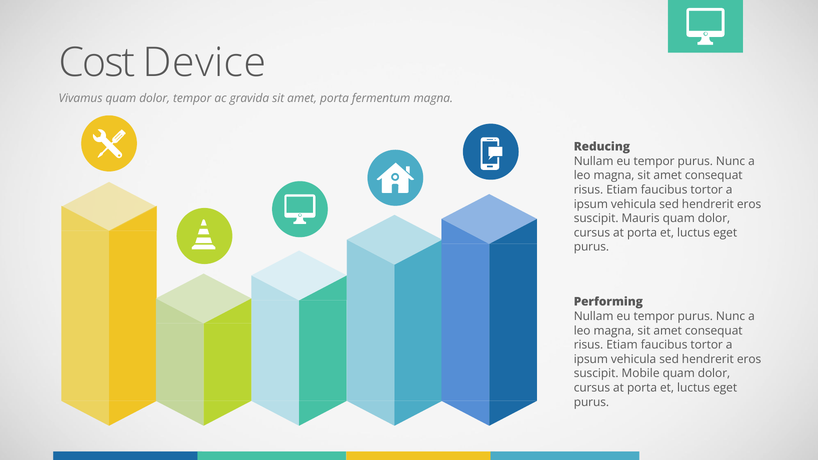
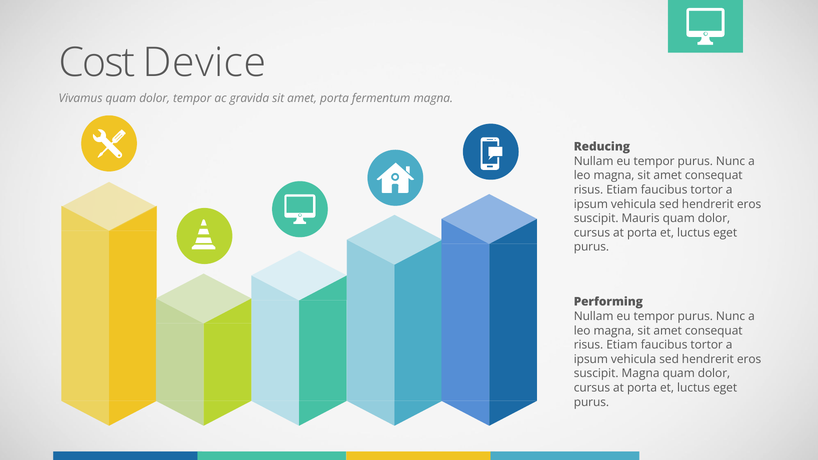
suscipit Mobile: Mobile -> Magna (641, 374)
